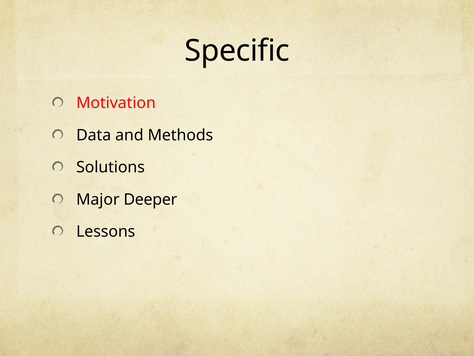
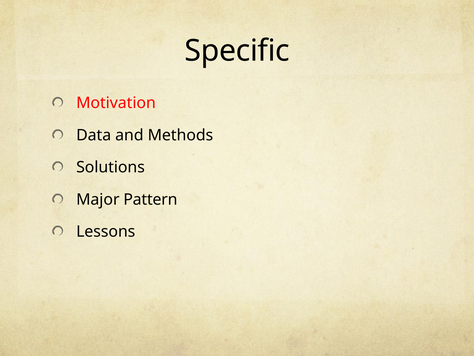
Deeper: Deeper -> Pattern (150, 199)
